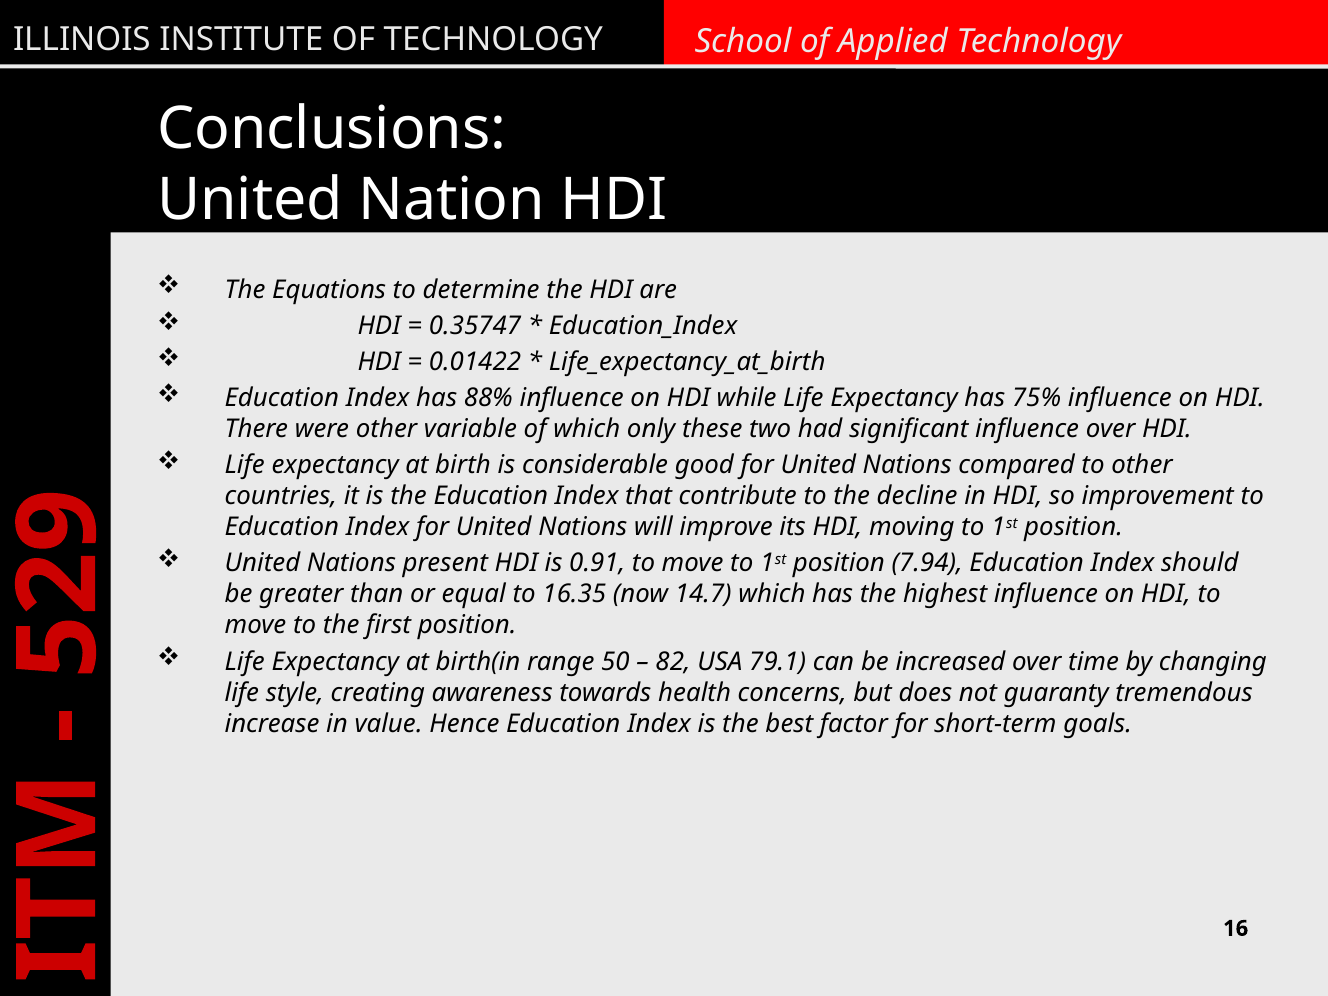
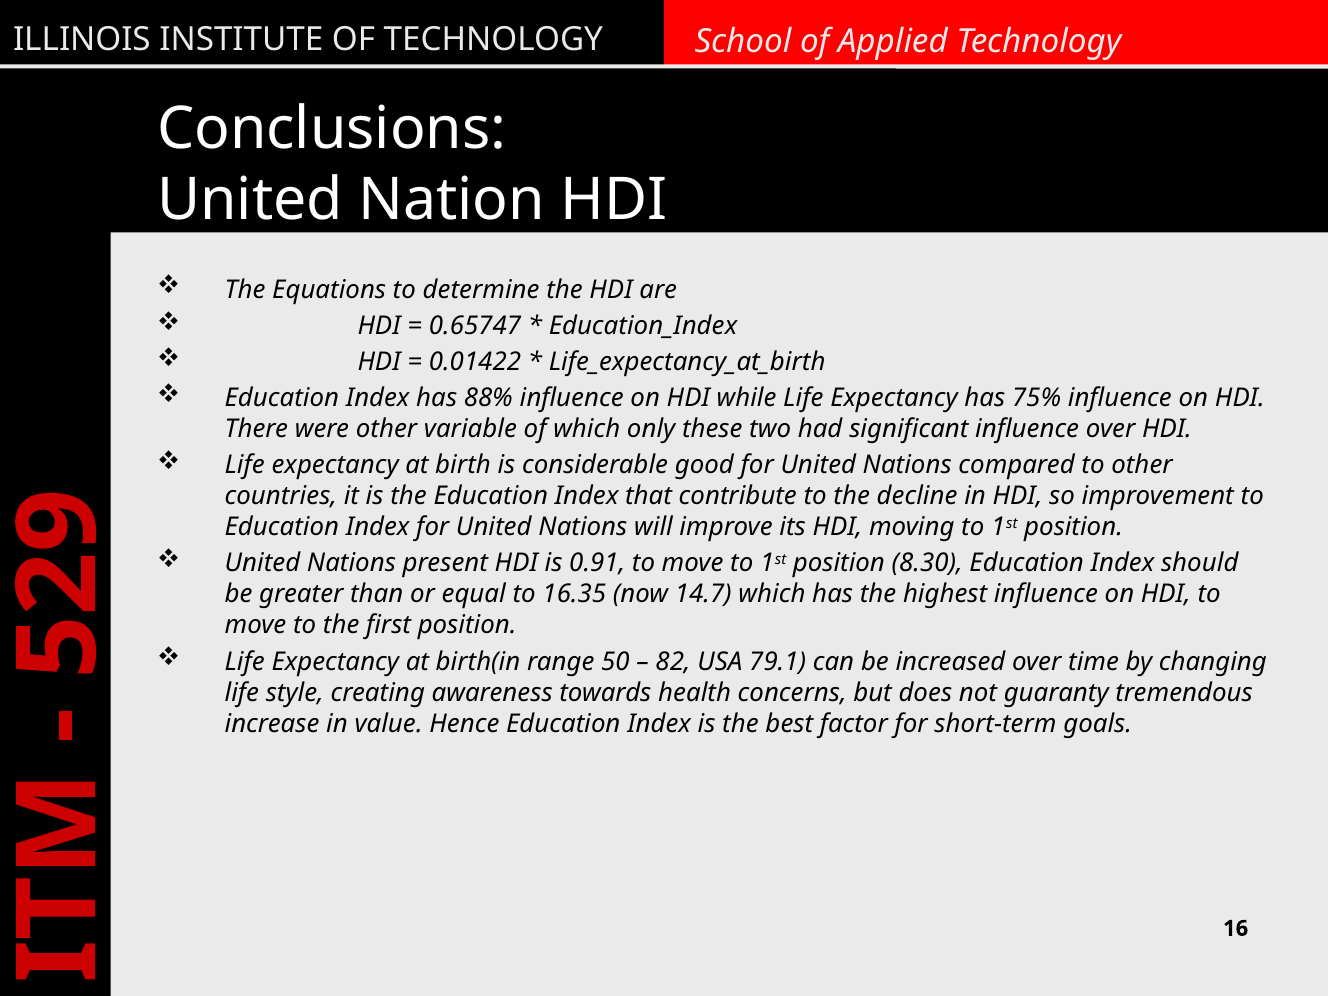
0.35747: 0.35747 -> 0.65747 (475, 326)
7.94: 7.94 -> 8.30 (927, 563)
